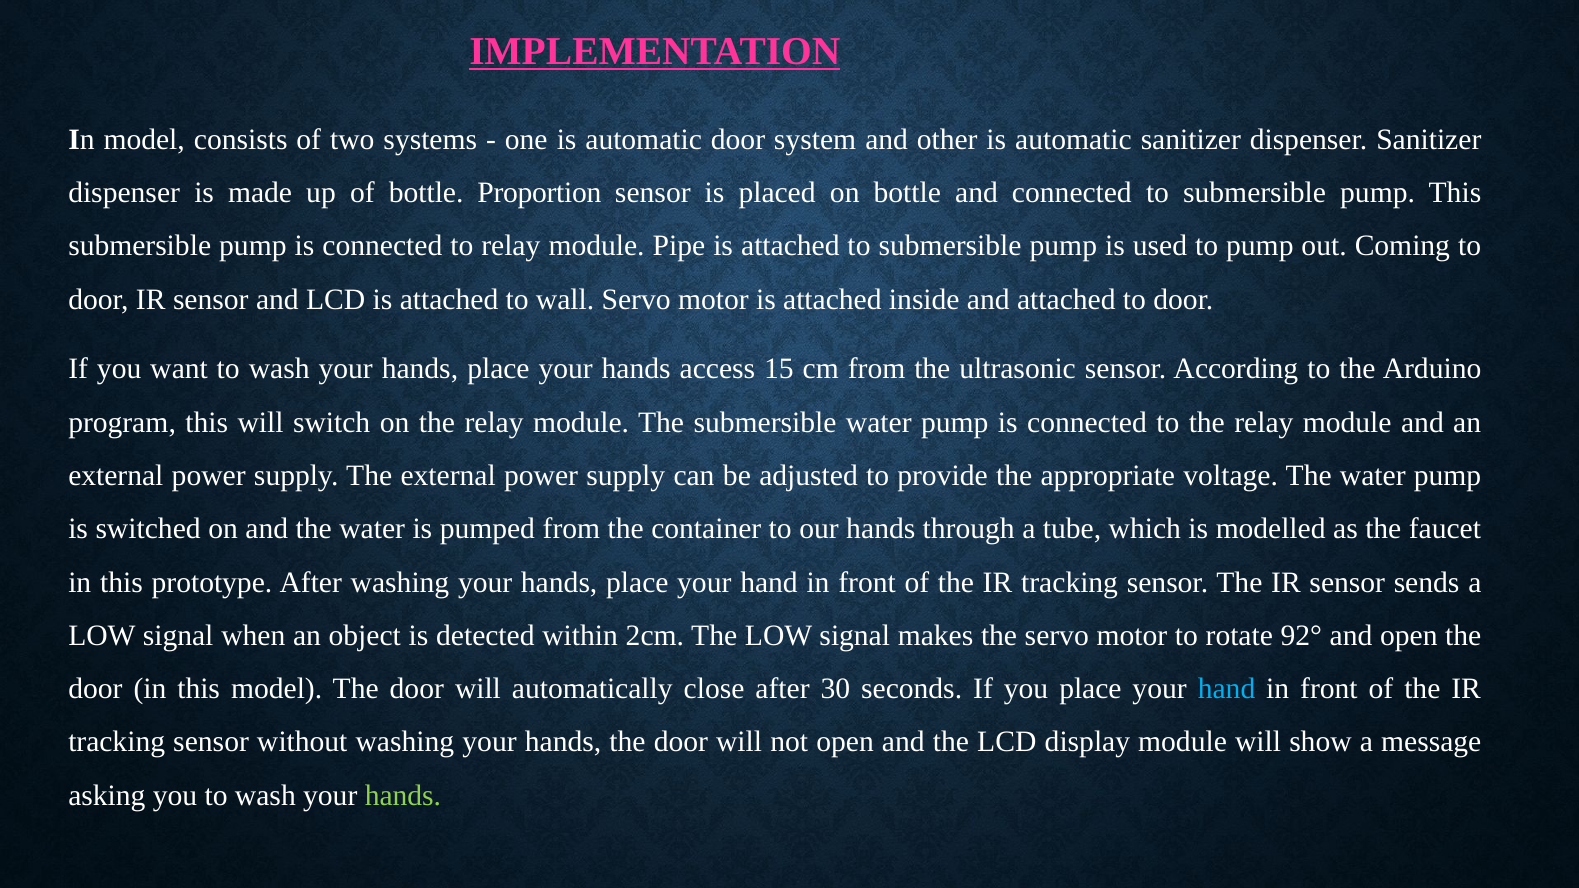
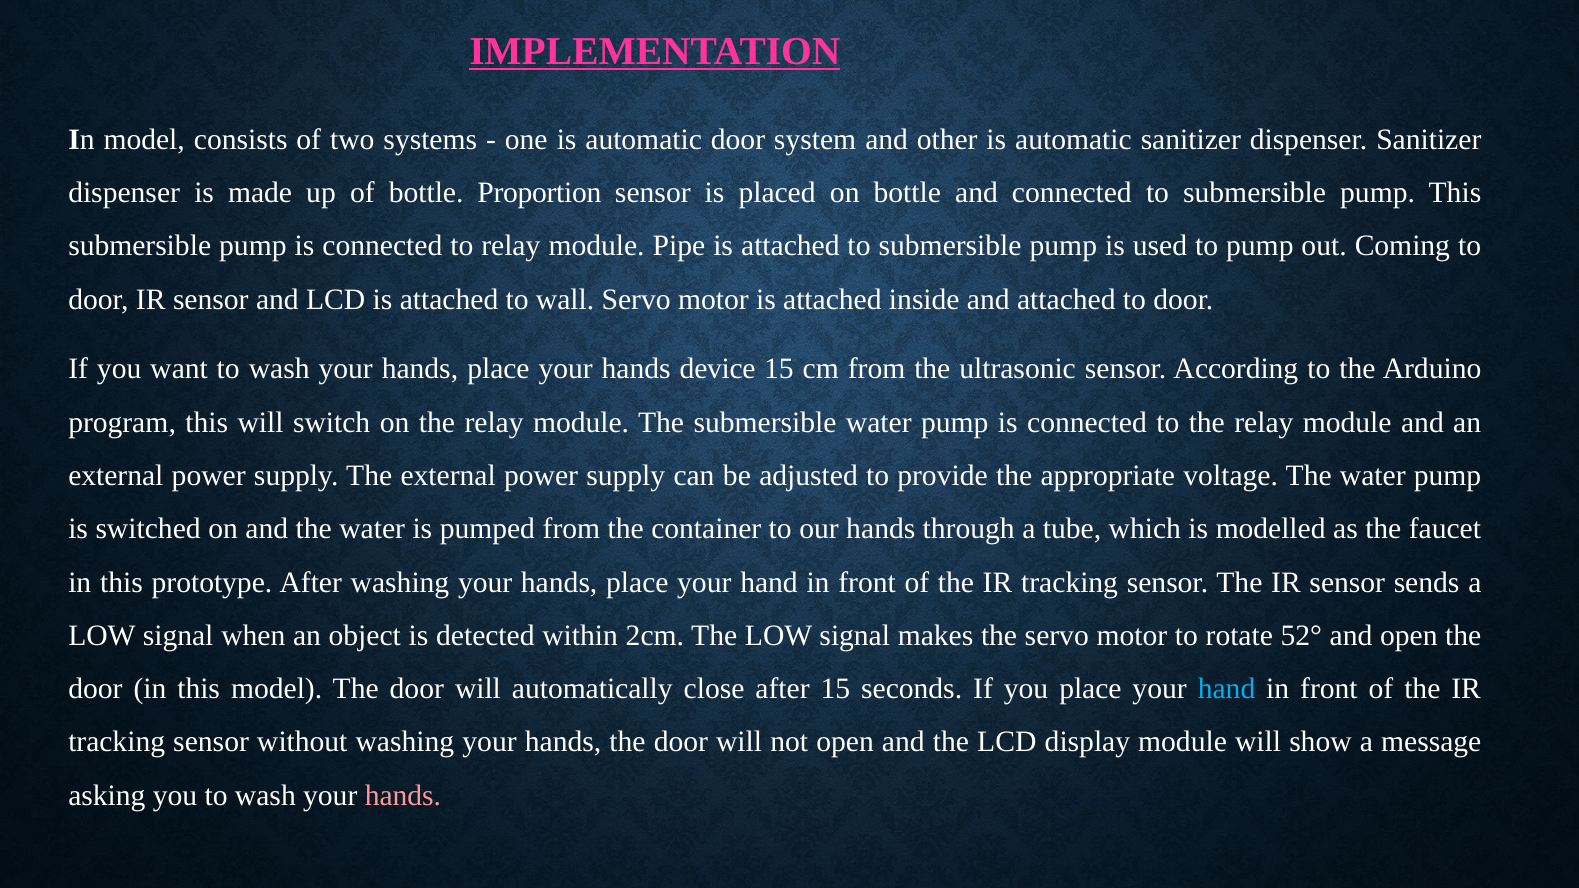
access: access -> device (718, 369)
92°: 92° -> 52° (1301, 636)
after 30: 30 -> 15 (835, 689)
hands colour: light green -> pink (403, 796)
